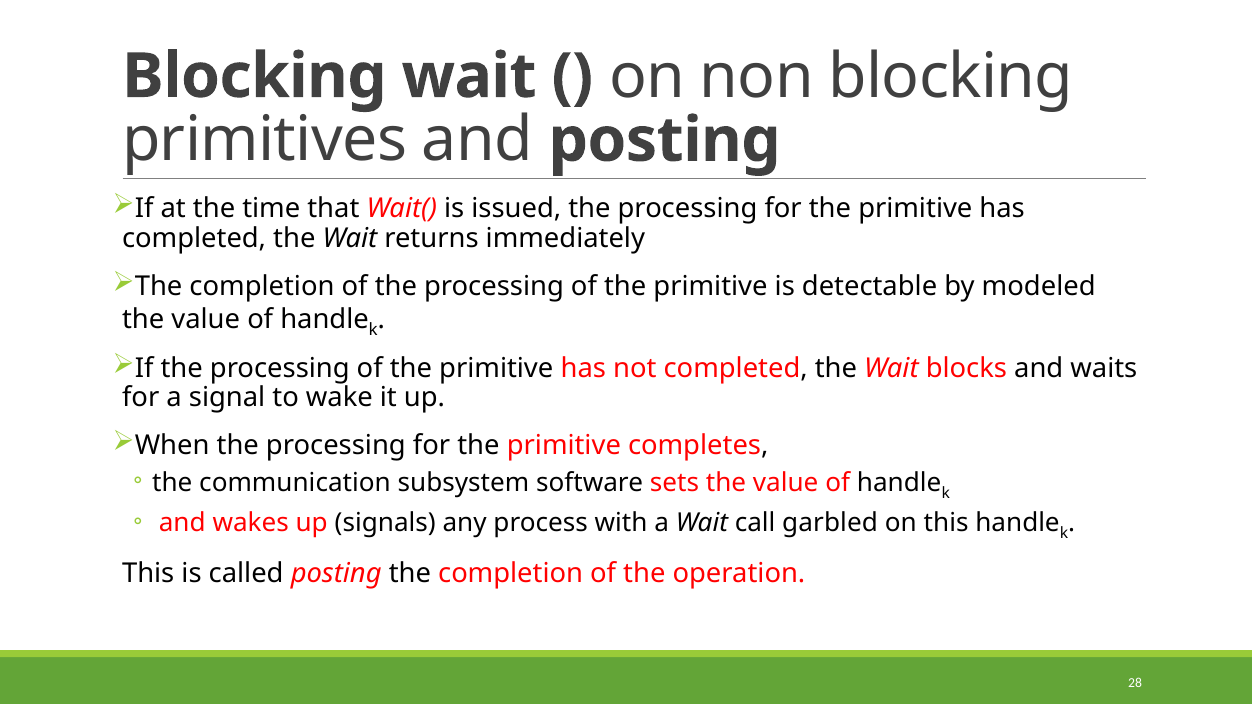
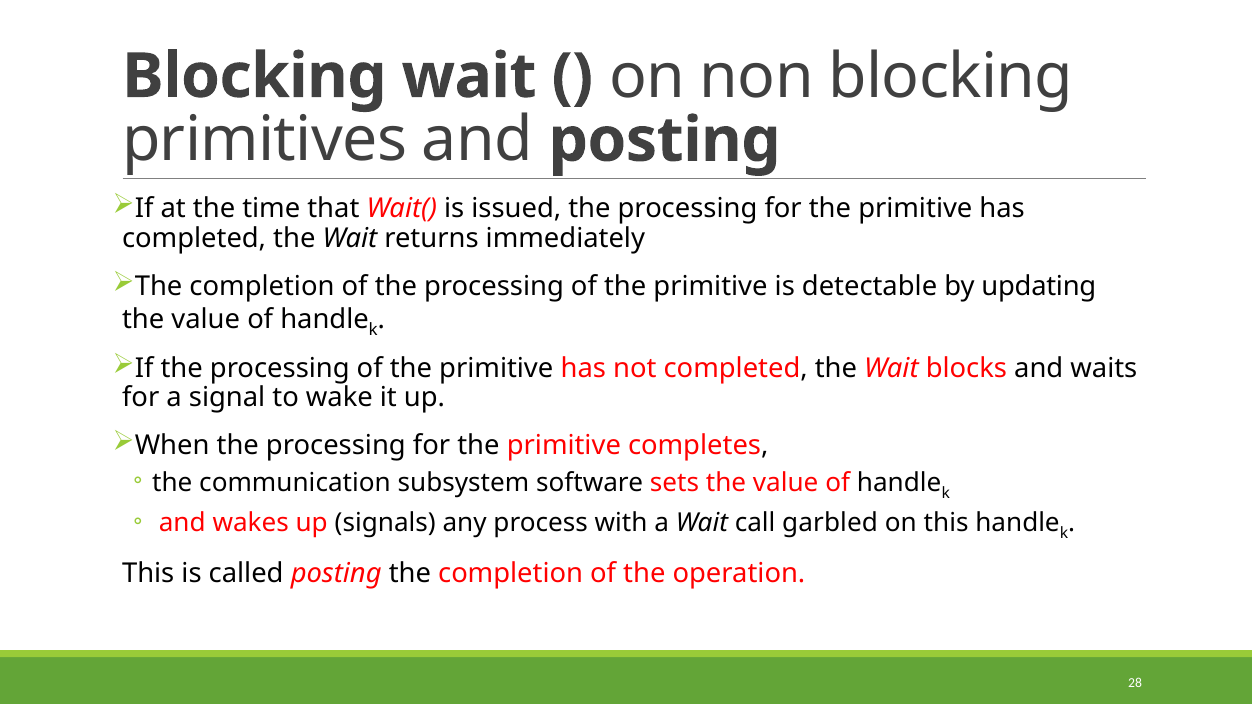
modeled: modeled -> updating (1039, 286)
